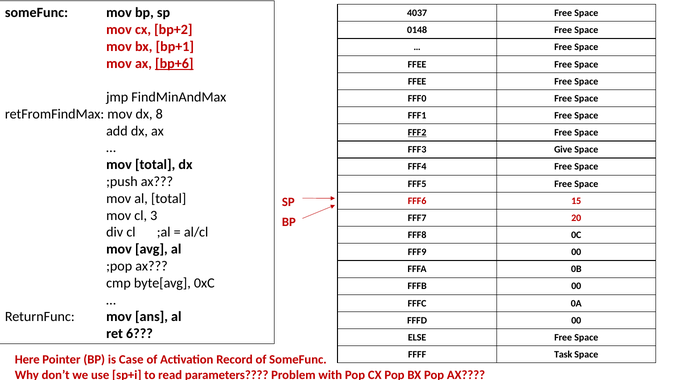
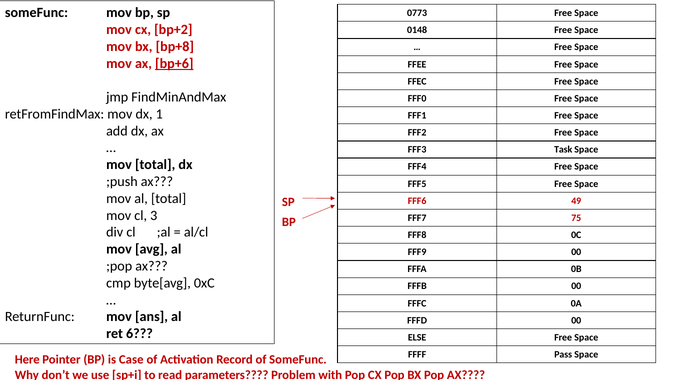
4037: 4037 -> 0773 (417, 13)
bp+1: bp+1 -> bp+8 (175, 46)
FFEE: FFEE -> FFEC (417, 81)
8: 8 -> 1 (159, 114)
FFF2 underline: present -> none (417, 132)
Give: Give -> Task (563, 150)
15: 15 -> 49 (576, 201)
20: 20 -> 75 (576, 218)
Task: Task -> Pass (563, 354)
